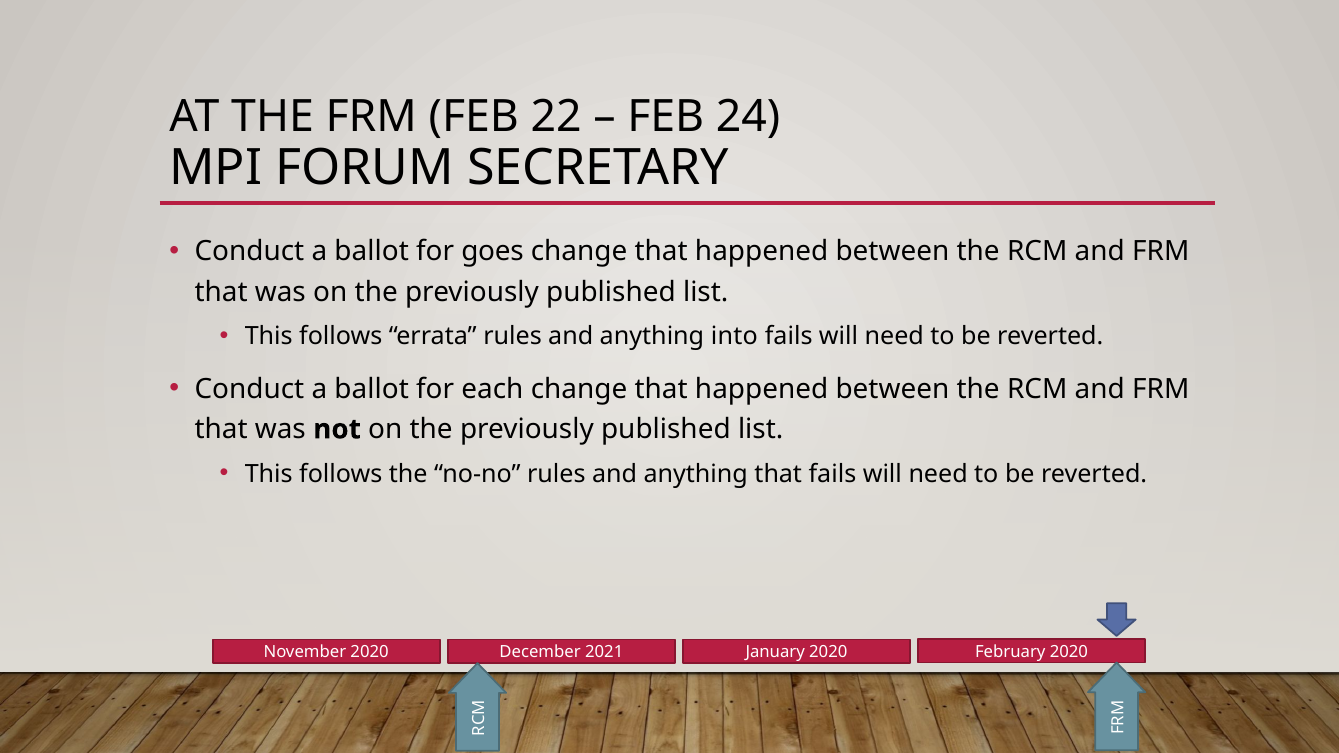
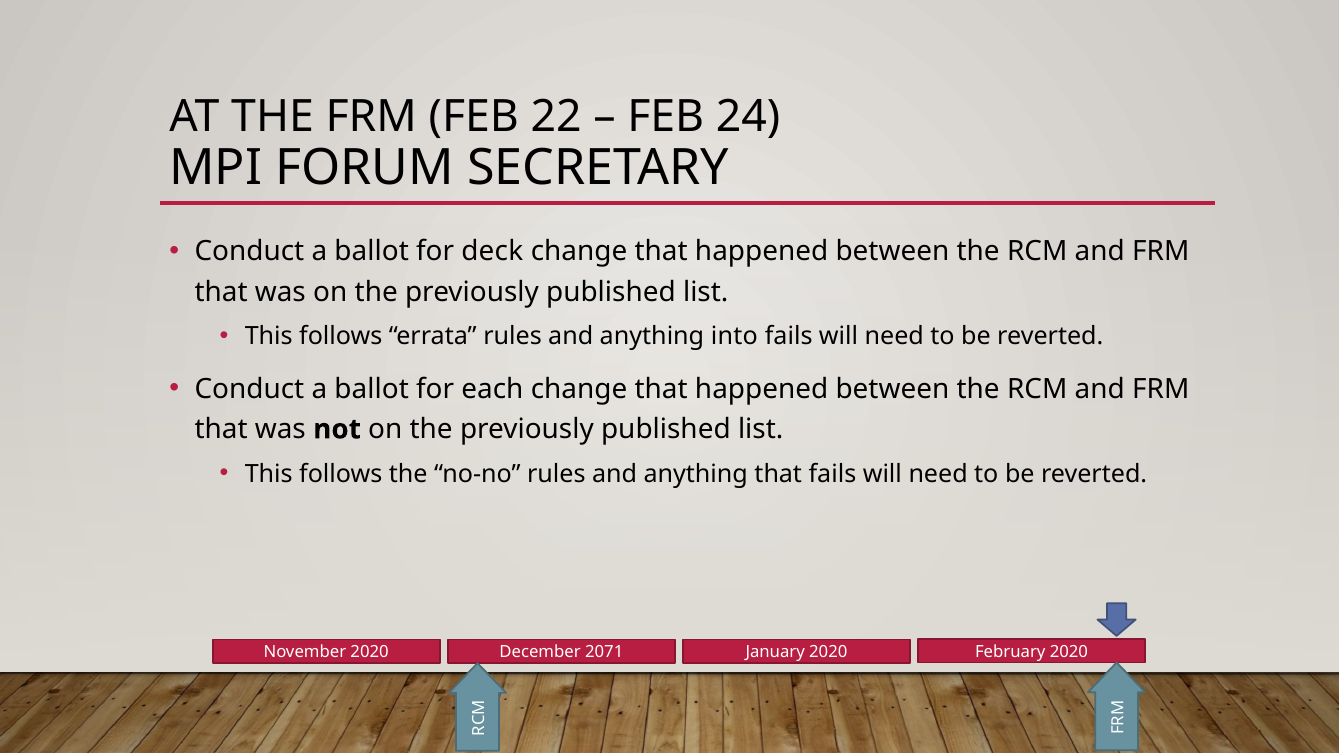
goes: goes -> deck (492, 252)
2021: 2021 -> 2071 (604, 653)
